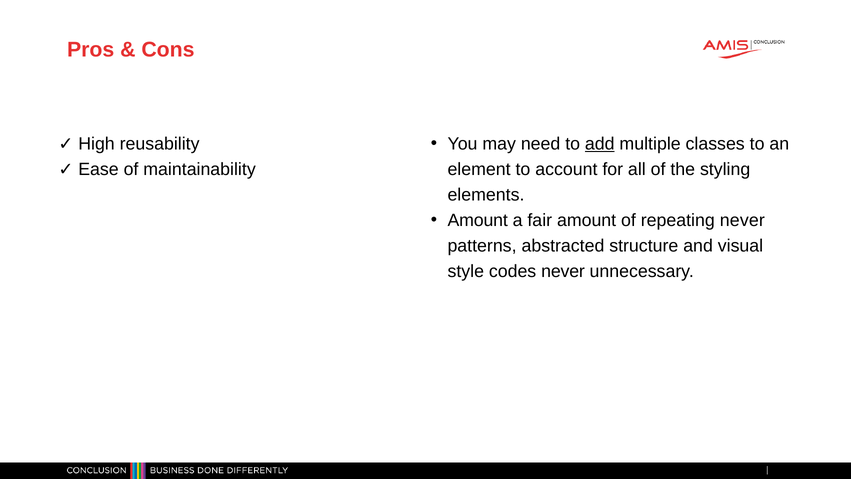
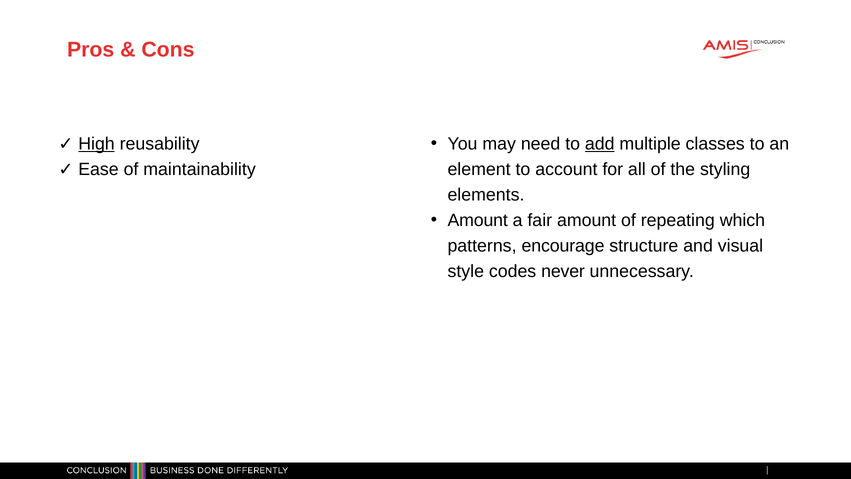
High underline: none -> present (96, 144)
repeating never: never -> which (742, 220)
abstracted: abstracted -> encourage (563, 246)
